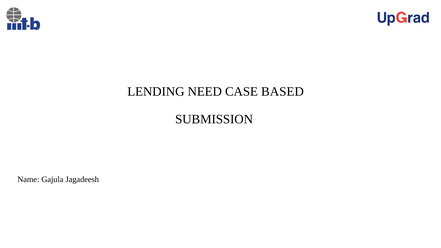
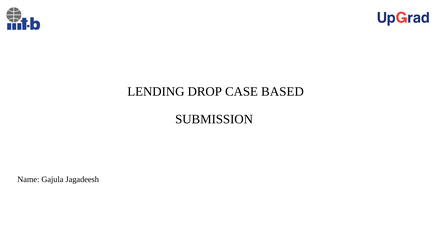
NEED: NEED -> DROP (205, 92)
